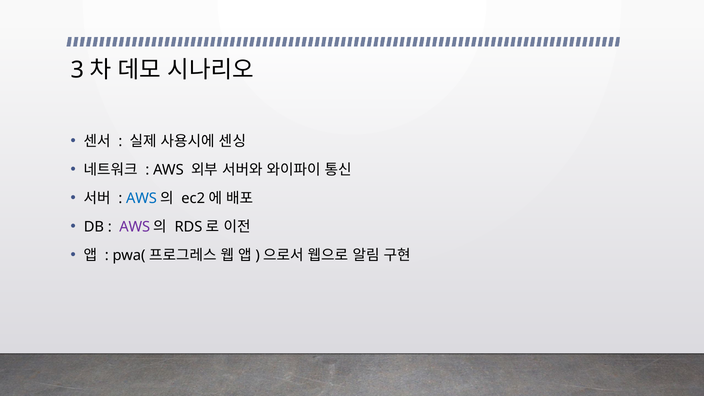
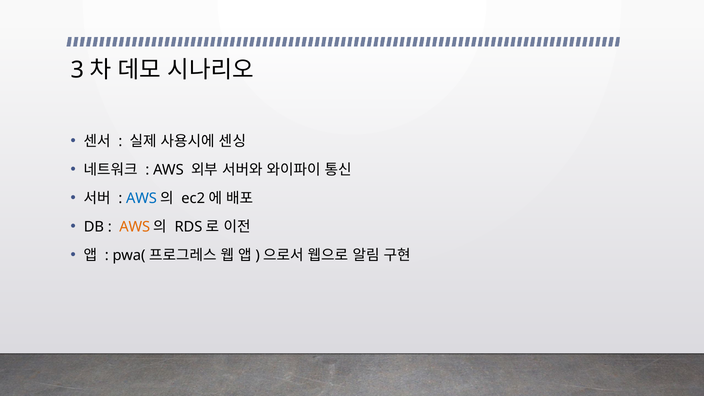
AWS colour: purple -> orange (135, 227)
